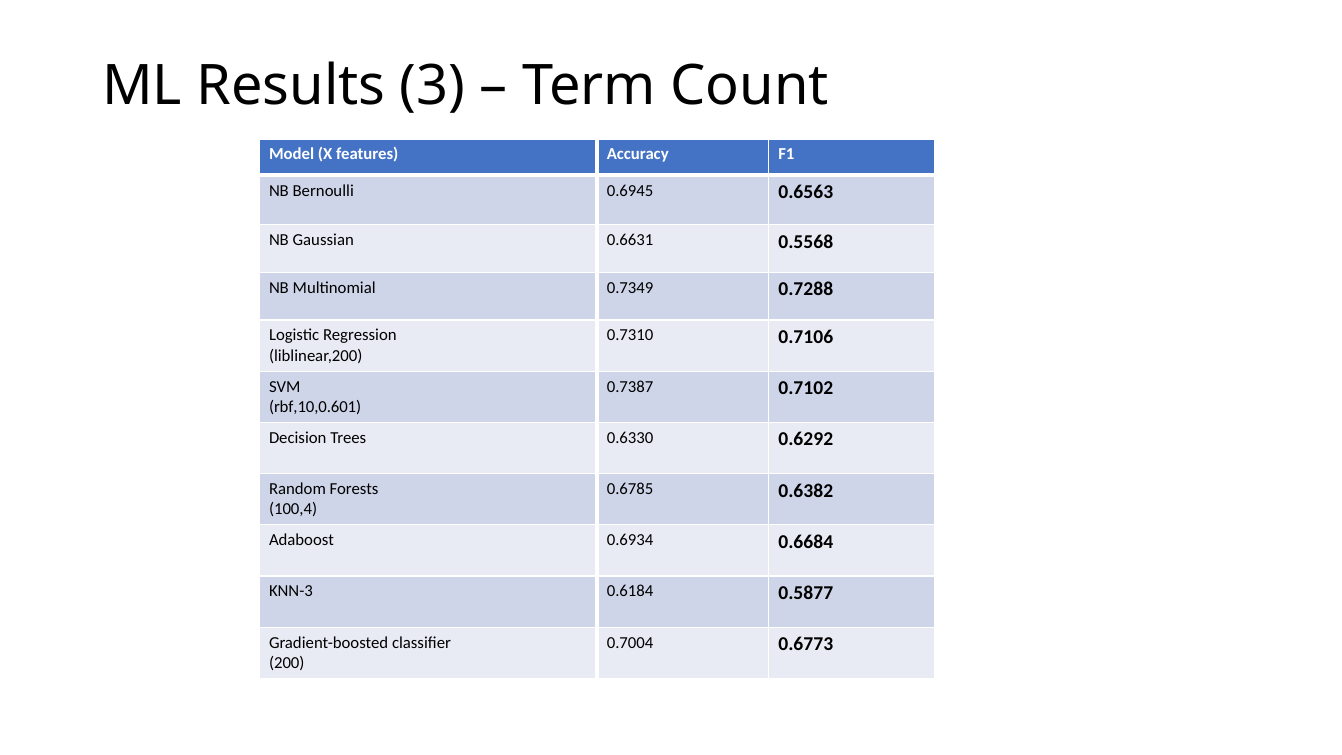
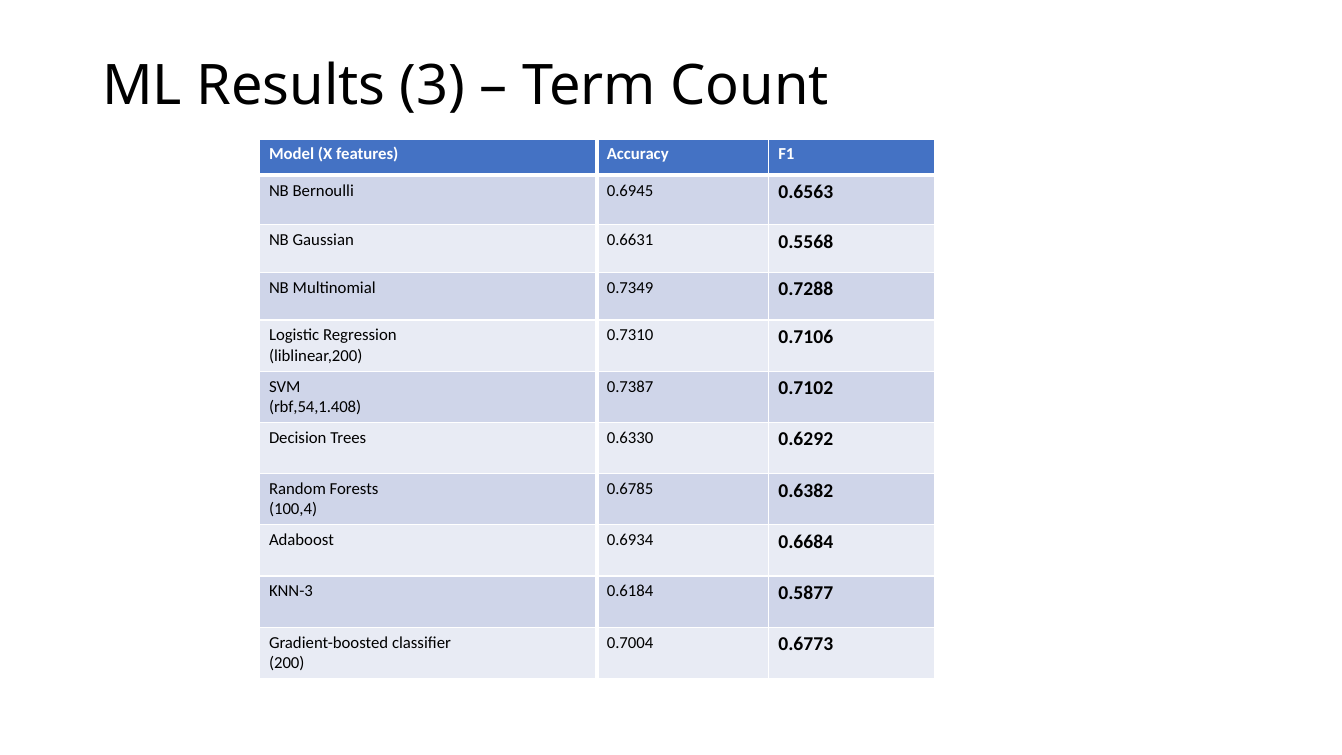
rbf,10,0.601: rbf,10,0.601 -> rbf,54,1.408 (315, 407)
